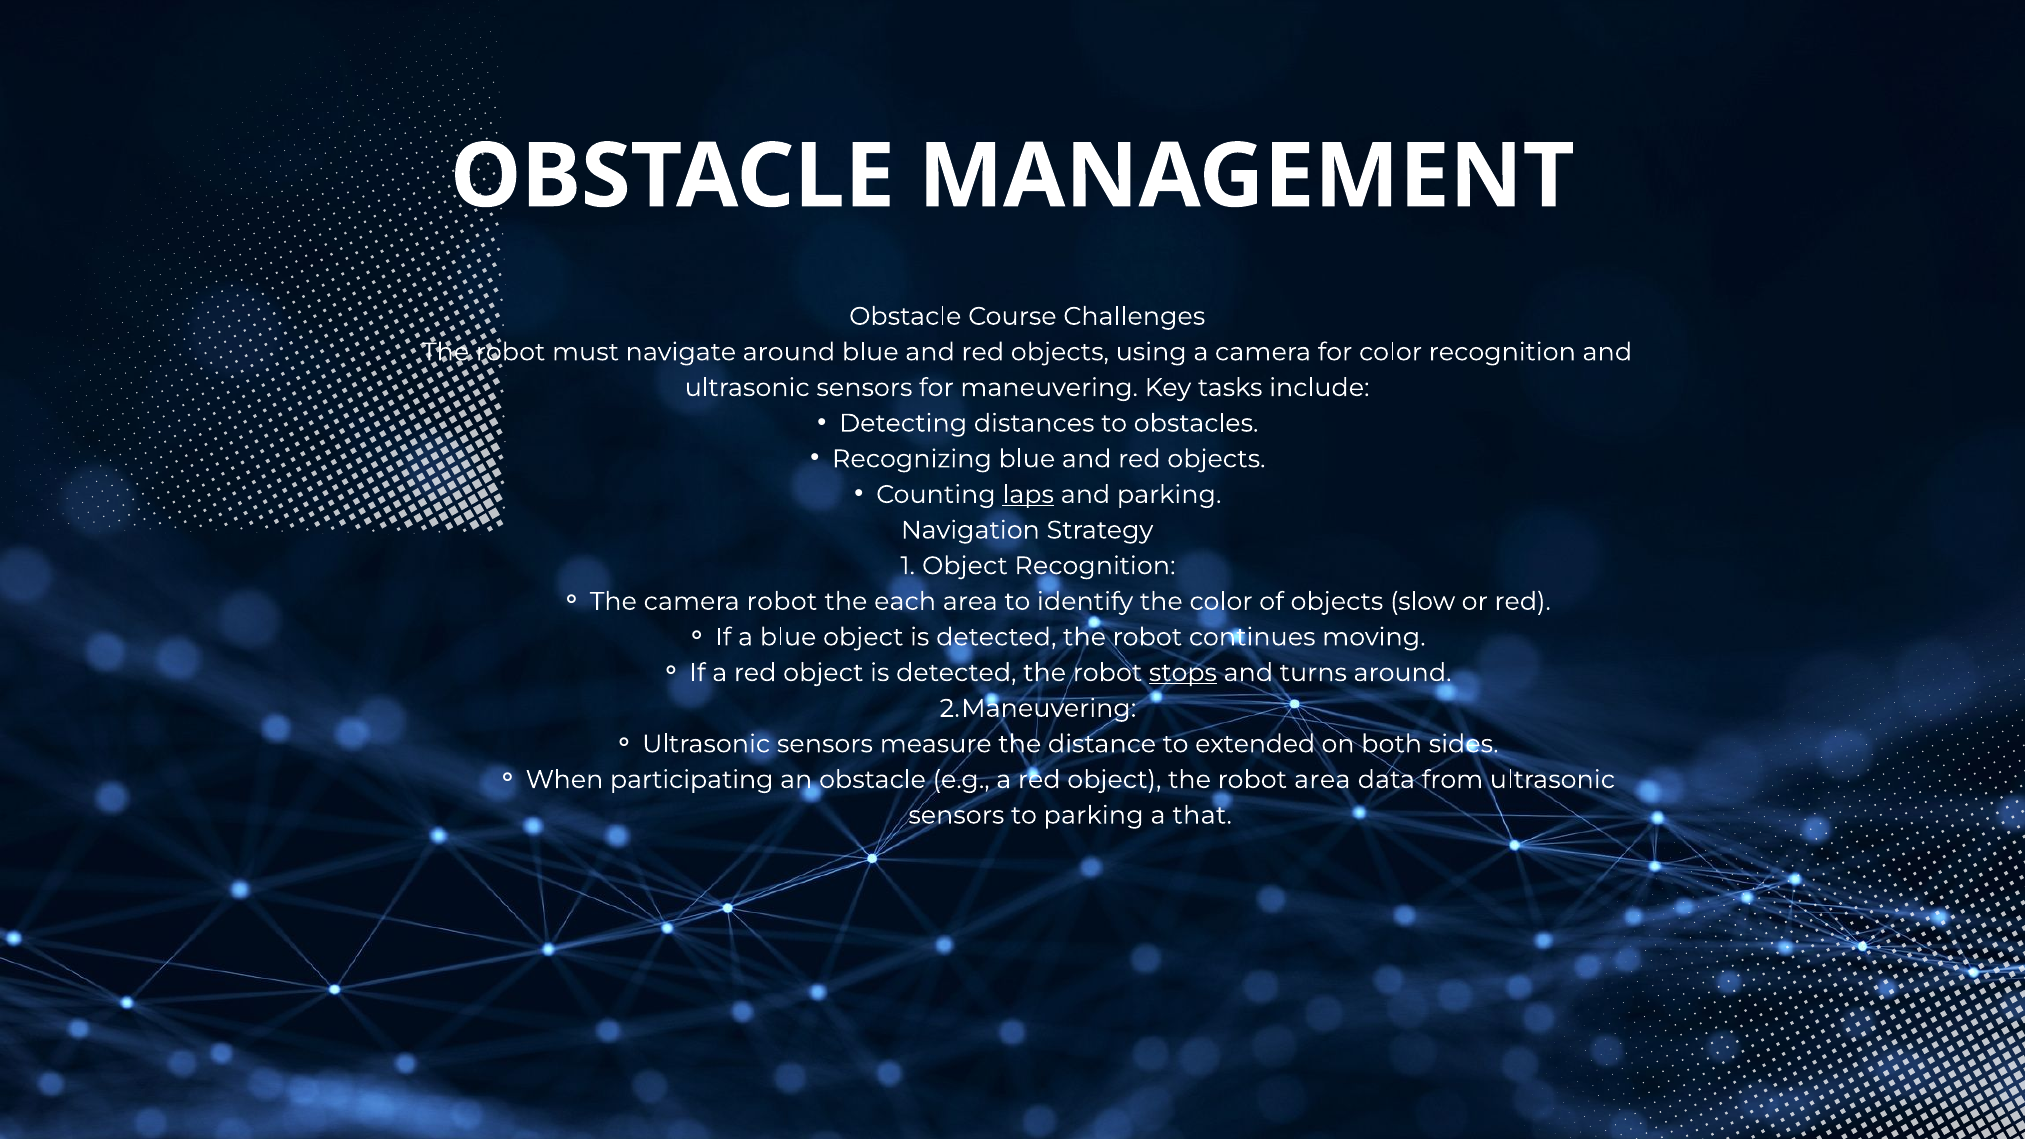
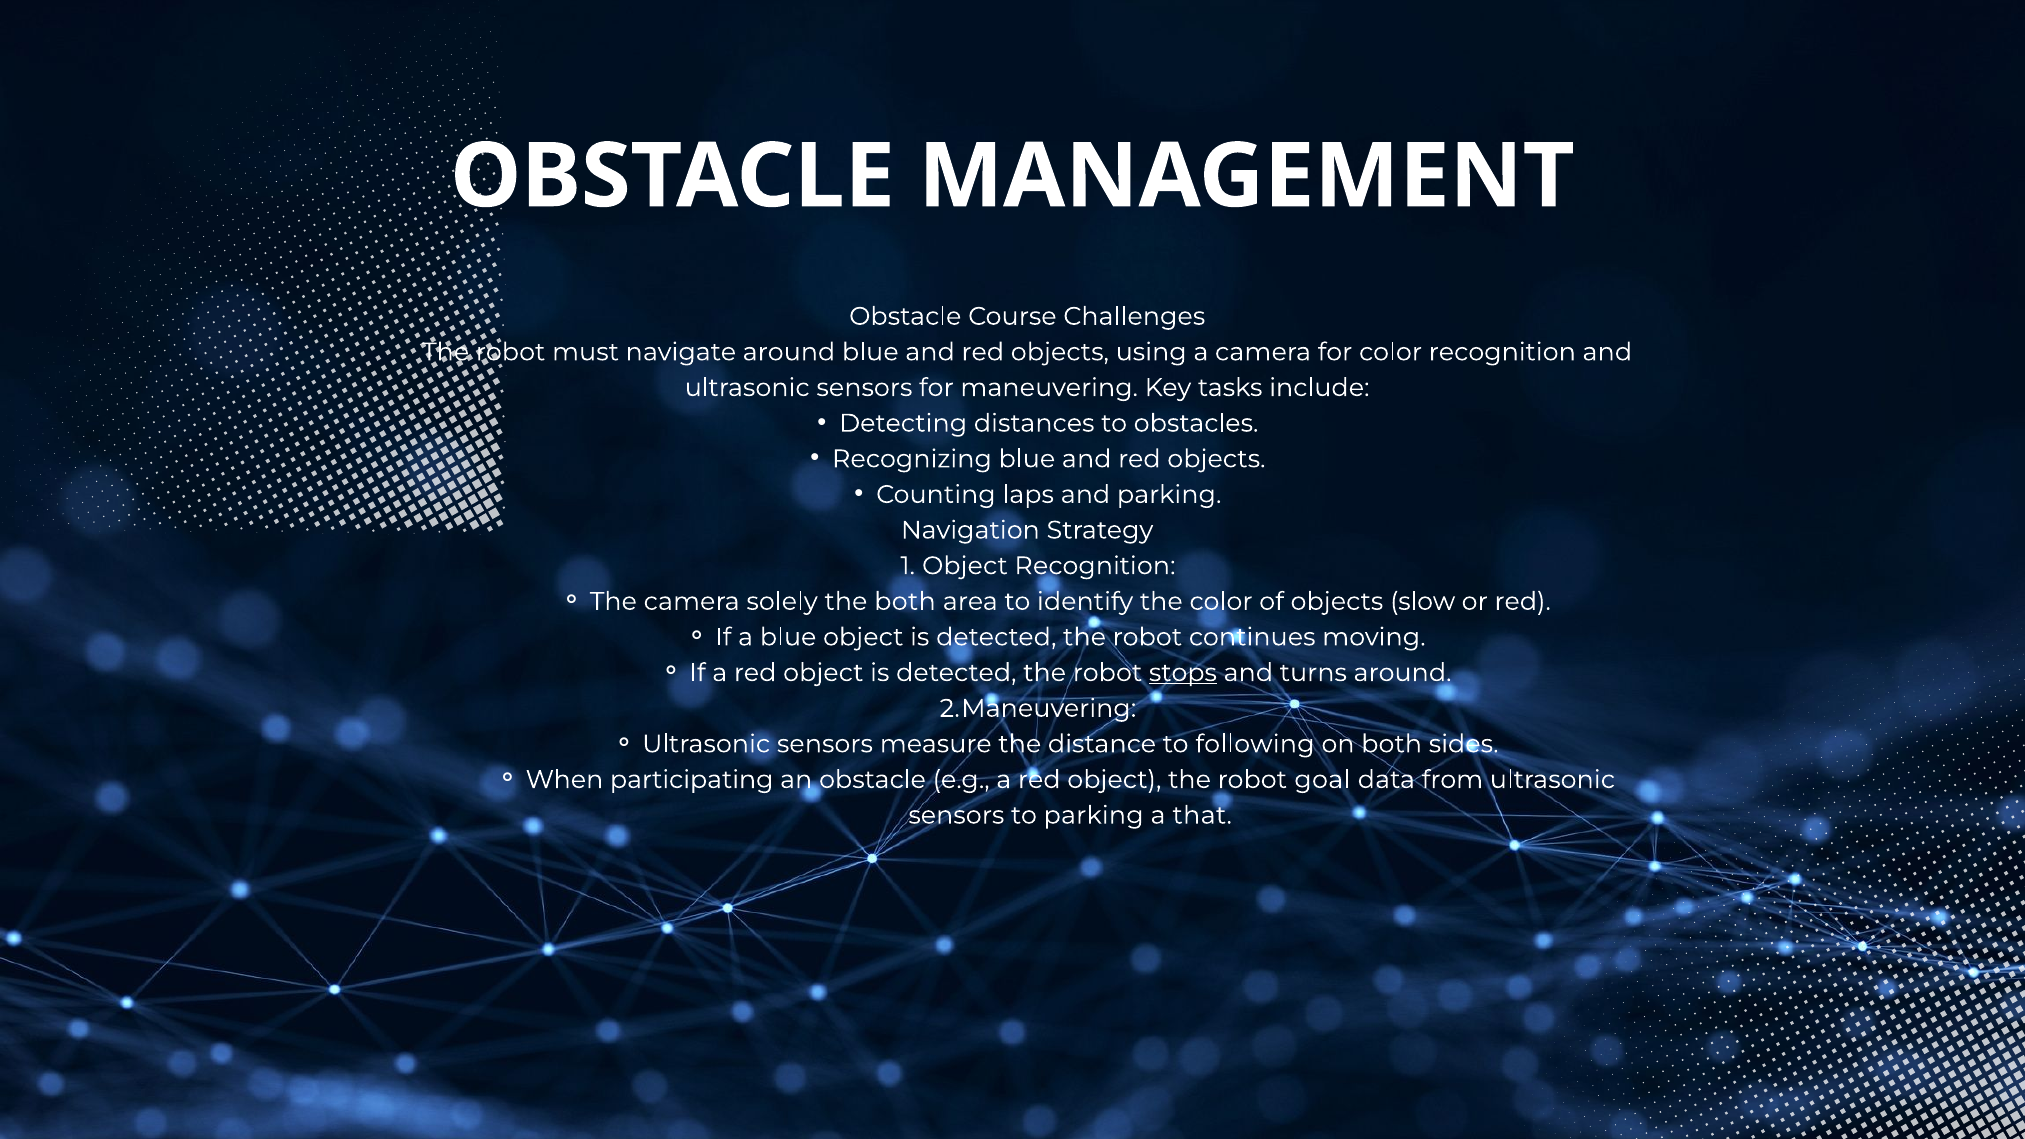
laps underline: present -> none (1028, 495)
camera robot: robot -> solely (782, 601)
the each: each -> both (905, 601)
extended: extended -> following (1255, 744)
robot area: area -> goal (1322, 780)
